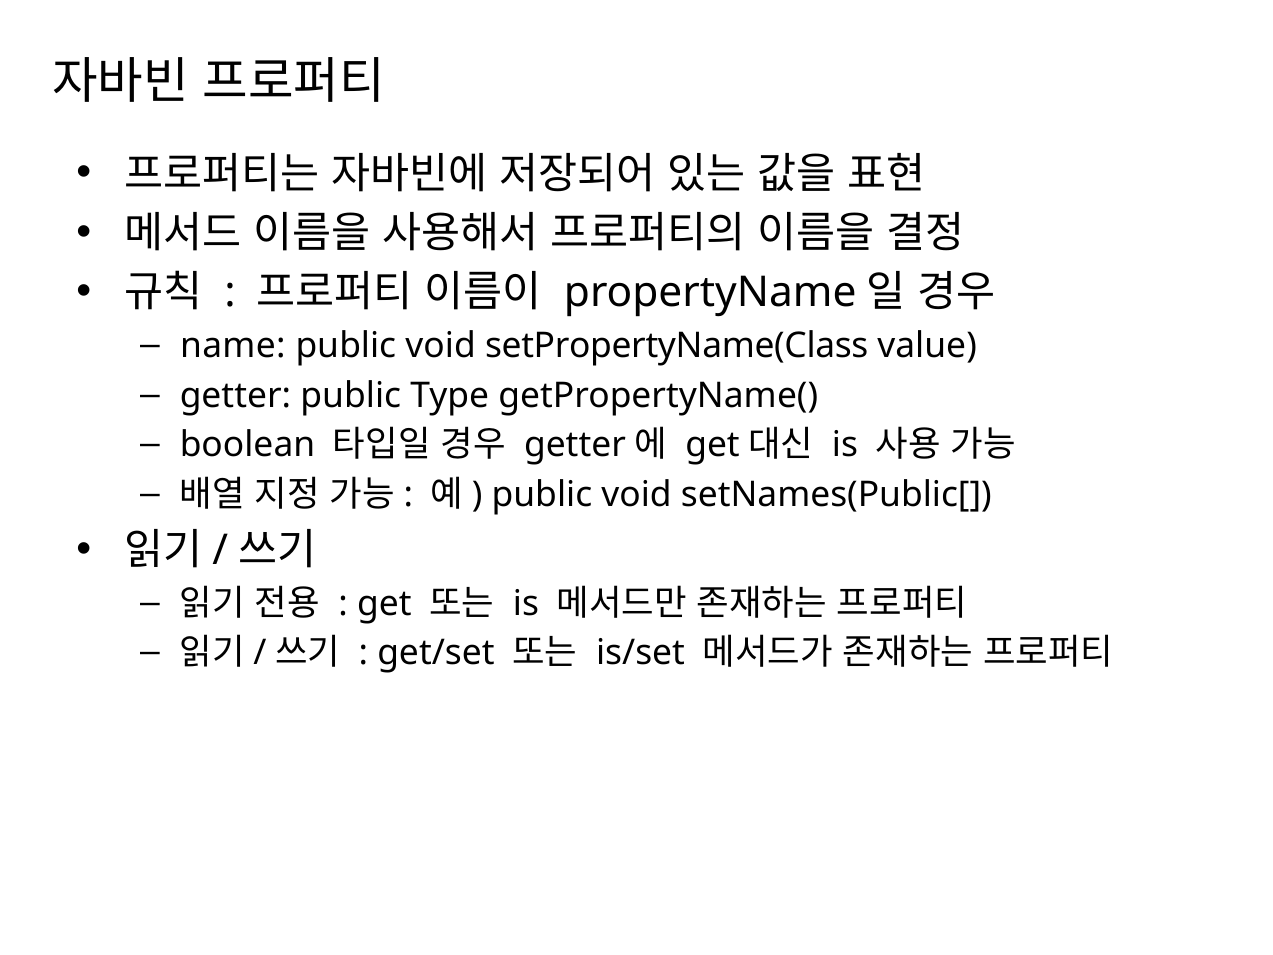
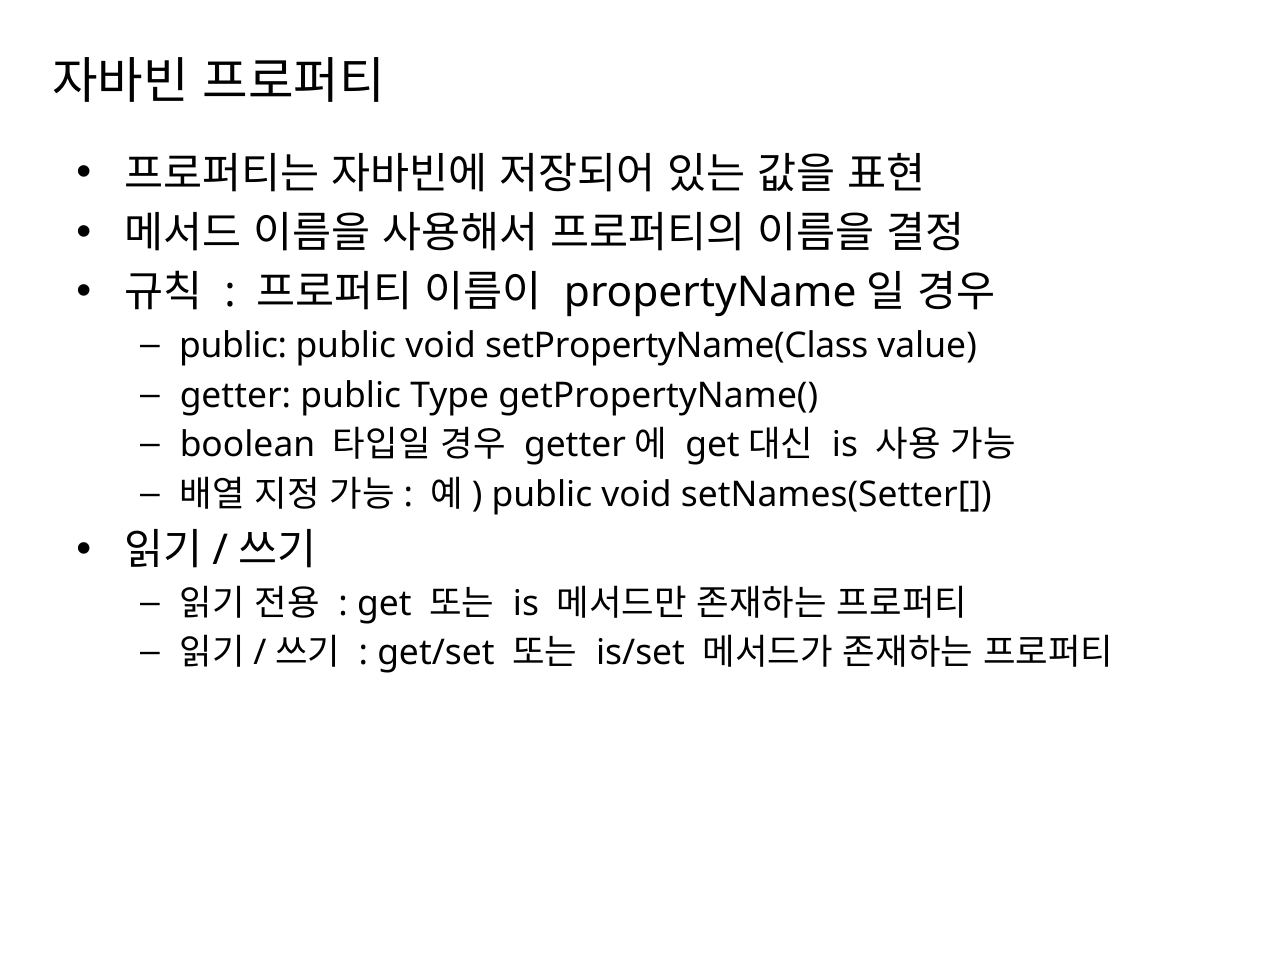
name: name -> public (233, 346)
setNames(Public[: setNames(Public[ -> setNames(Setter[ (836, 495)
